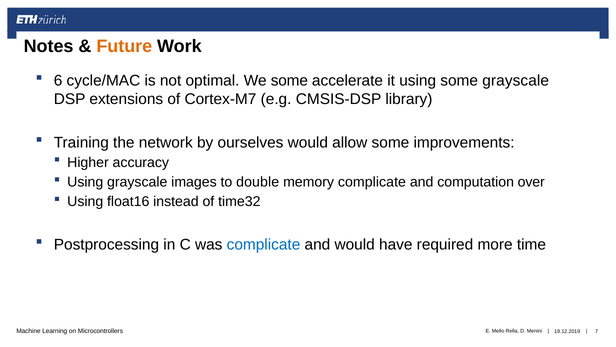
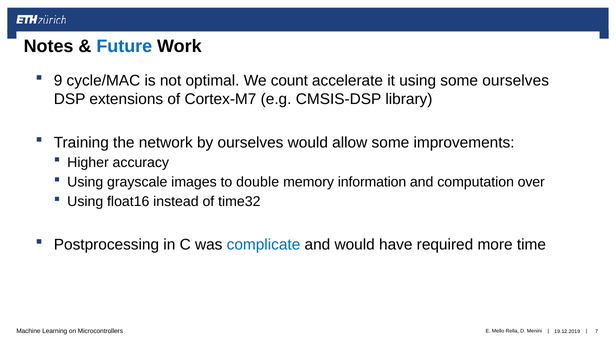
Future colour: orange -> blue (124, 46)
6: 6 -> 9 (58, 80)
We some: some -> count (289, 80)
some grayscale: grayscale -> ourselves (516, 80)
memory complicate: complicate -> information (372, 182)
